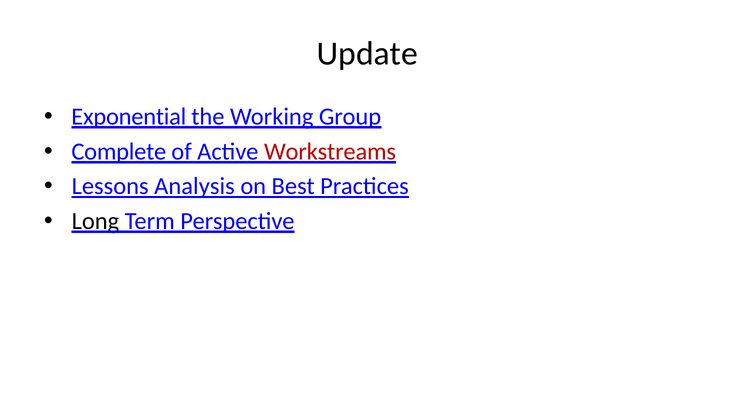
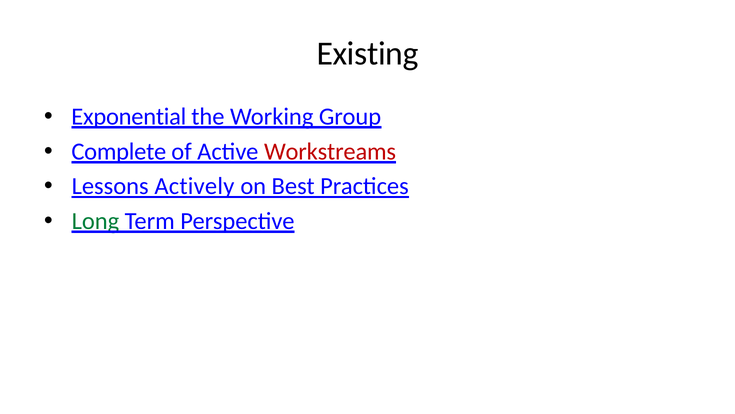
Update: Update -> Existing (368, 53)
Analysis: Analysis -> Actively (194, 186)
Long colour: black -> green (95, 221)
